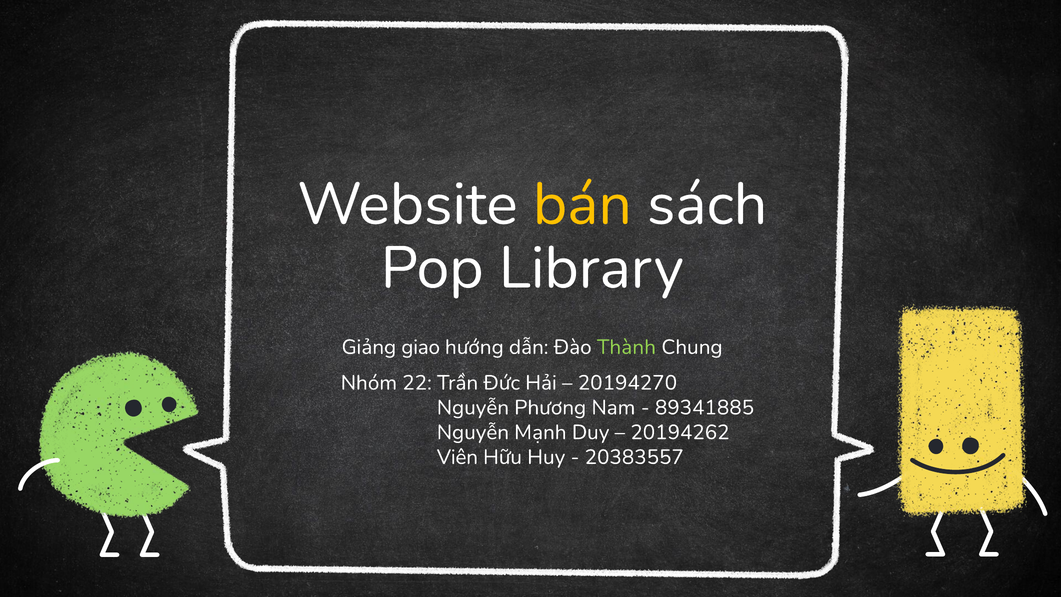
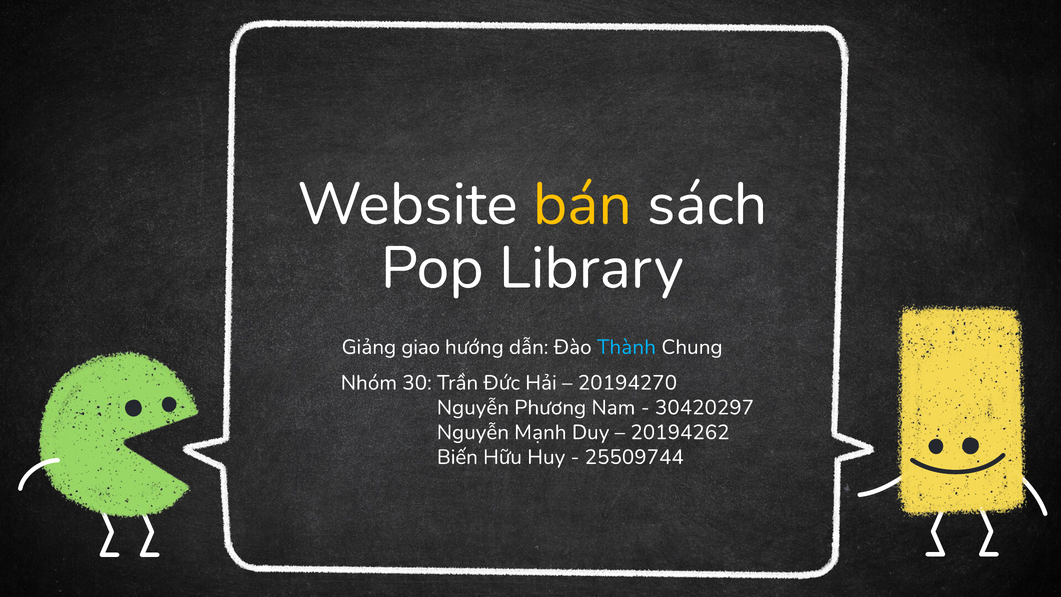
Thành colour: light green -> light blue (626, 347)
22: 22 -> 30 (417, 383)
89341885: 89341885 -> 30420297 (704, 407)
Viên: Viên -> Biến (457, 457)
20383557: 20383557 -> 25509744 (634, 457)
